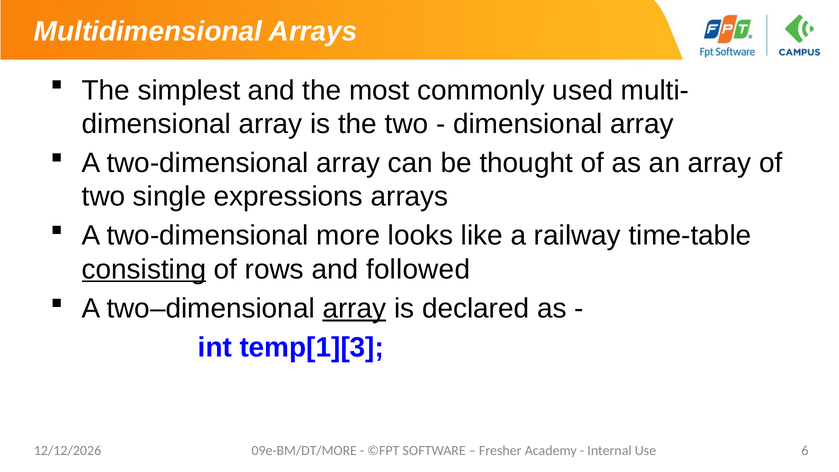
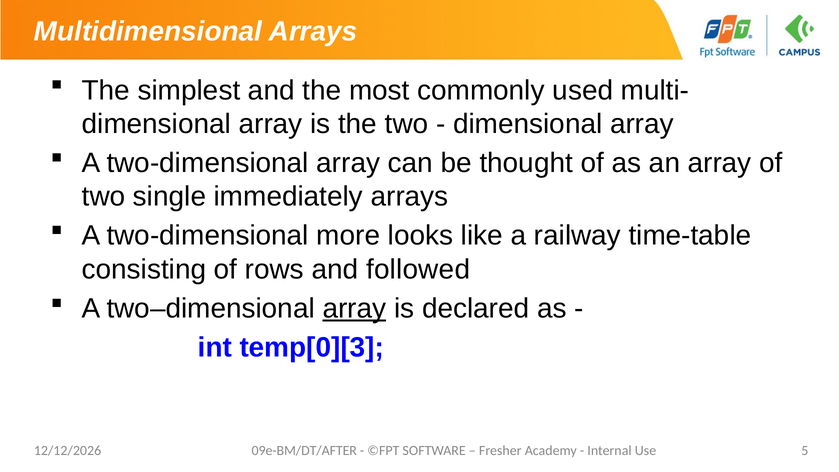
expressions: expressions -> immediately (288, 197)
consisting underline: present -> none (144, 269)
temp[1][3: temp[1][3 -> temp[0][3 (312, 348)
09e-BM/DT/MORE: 09e-BM/DT/MORE -> 09e-BM/DT/AFTER (304, 451)
6: 6 -> 5 (805, 451)
